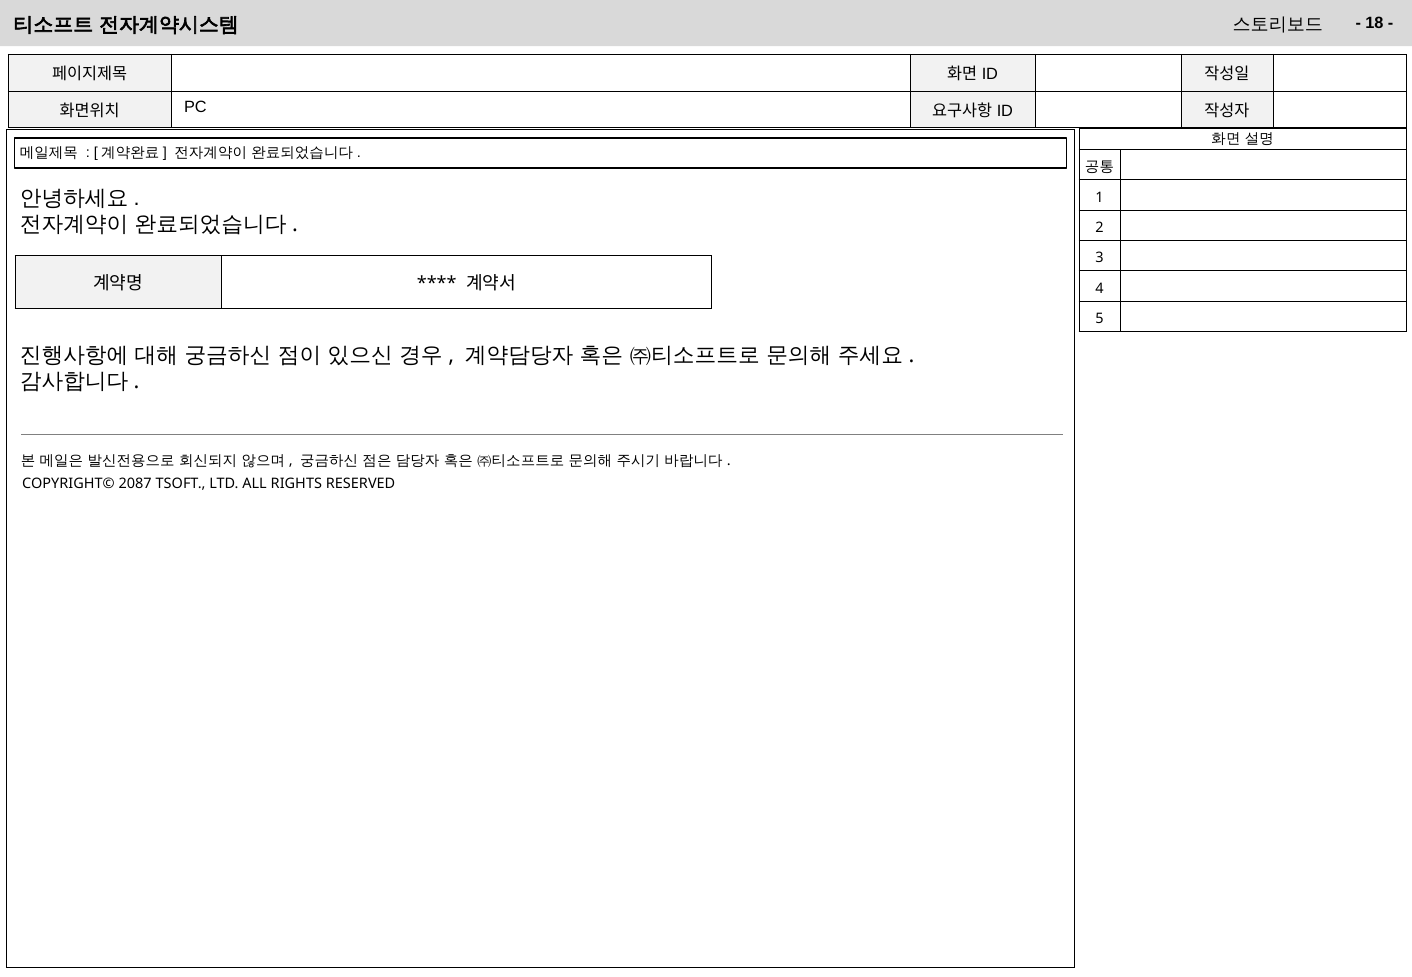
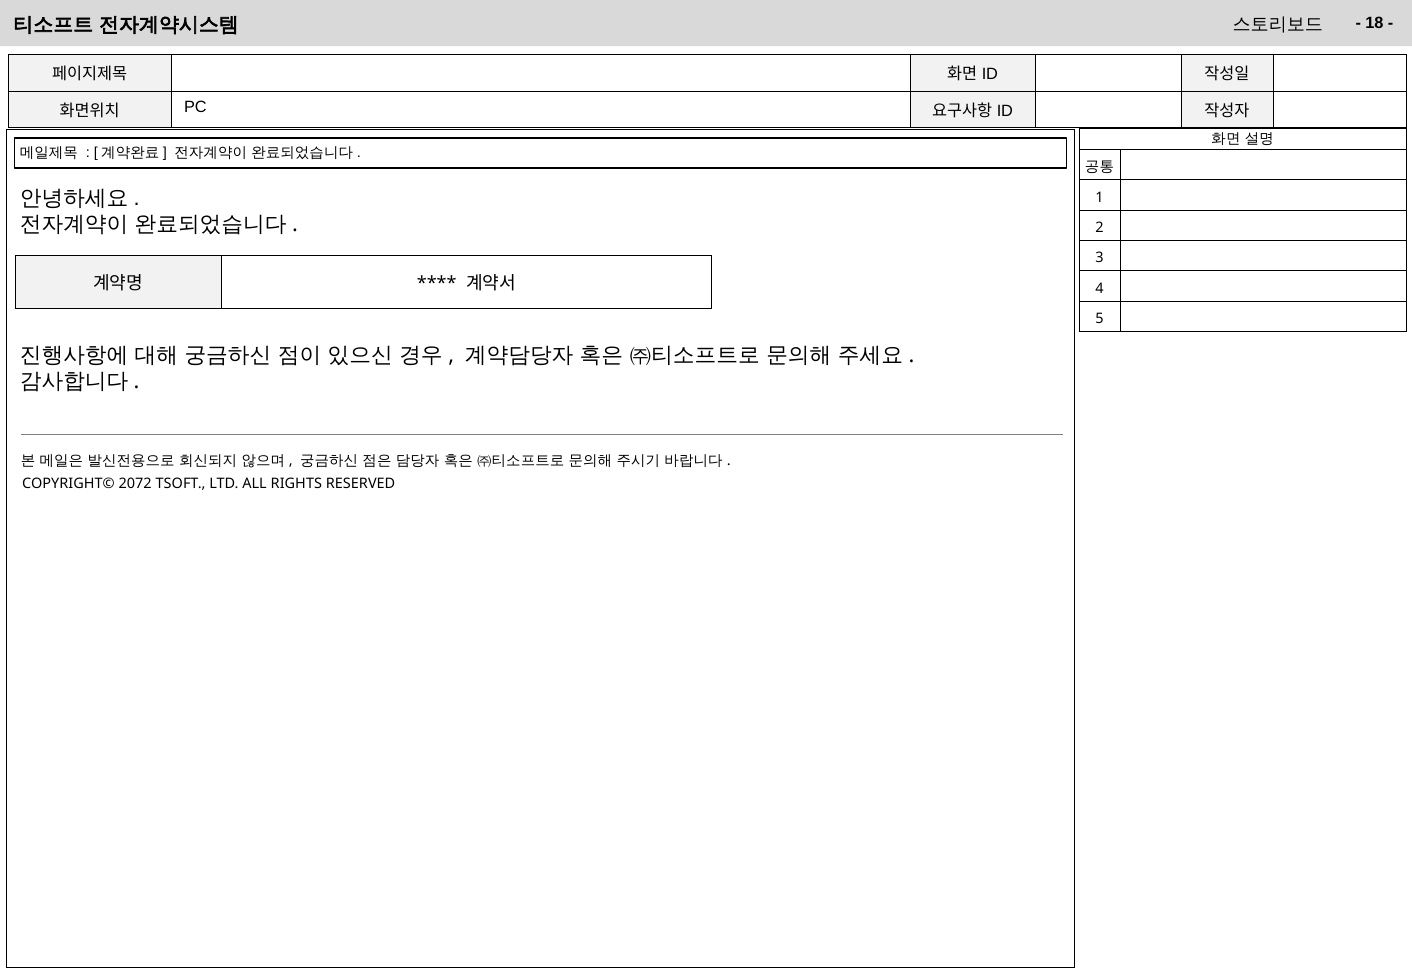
2087: 2087 -> 2072 (135, 484)
